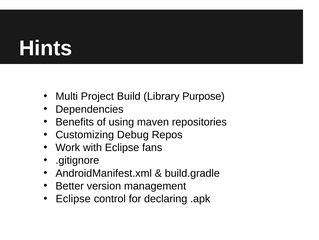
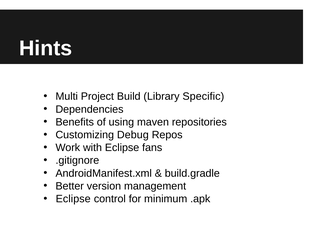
Purpose: Purpose -> Specific (203, 96)
declaring: declaring -> minimum (166, 198)
